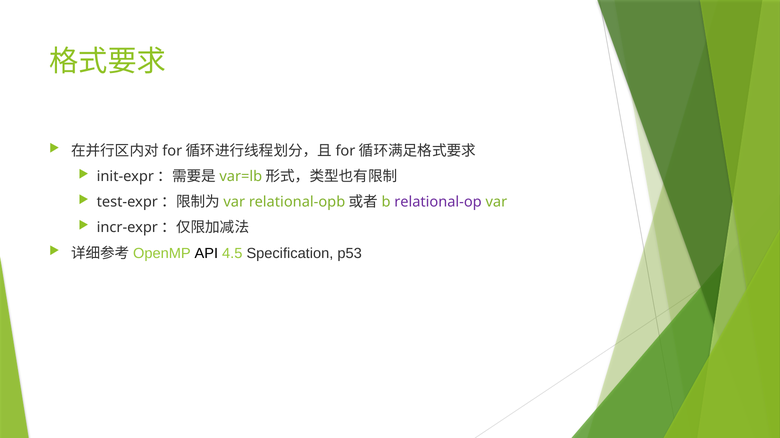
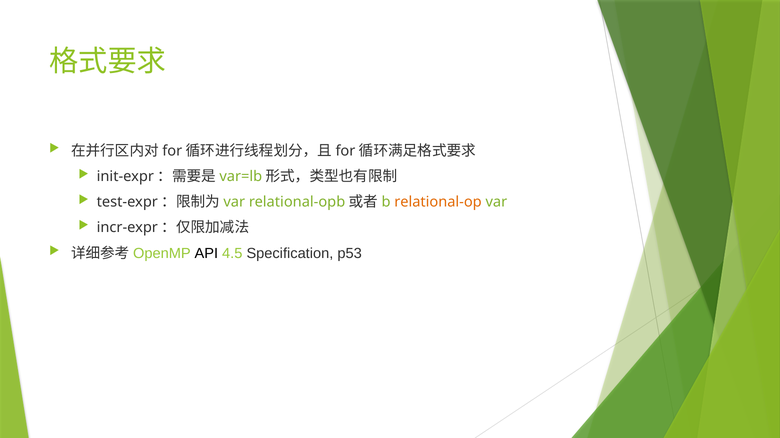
relational-op colour: purple -> orange (438, 202)
